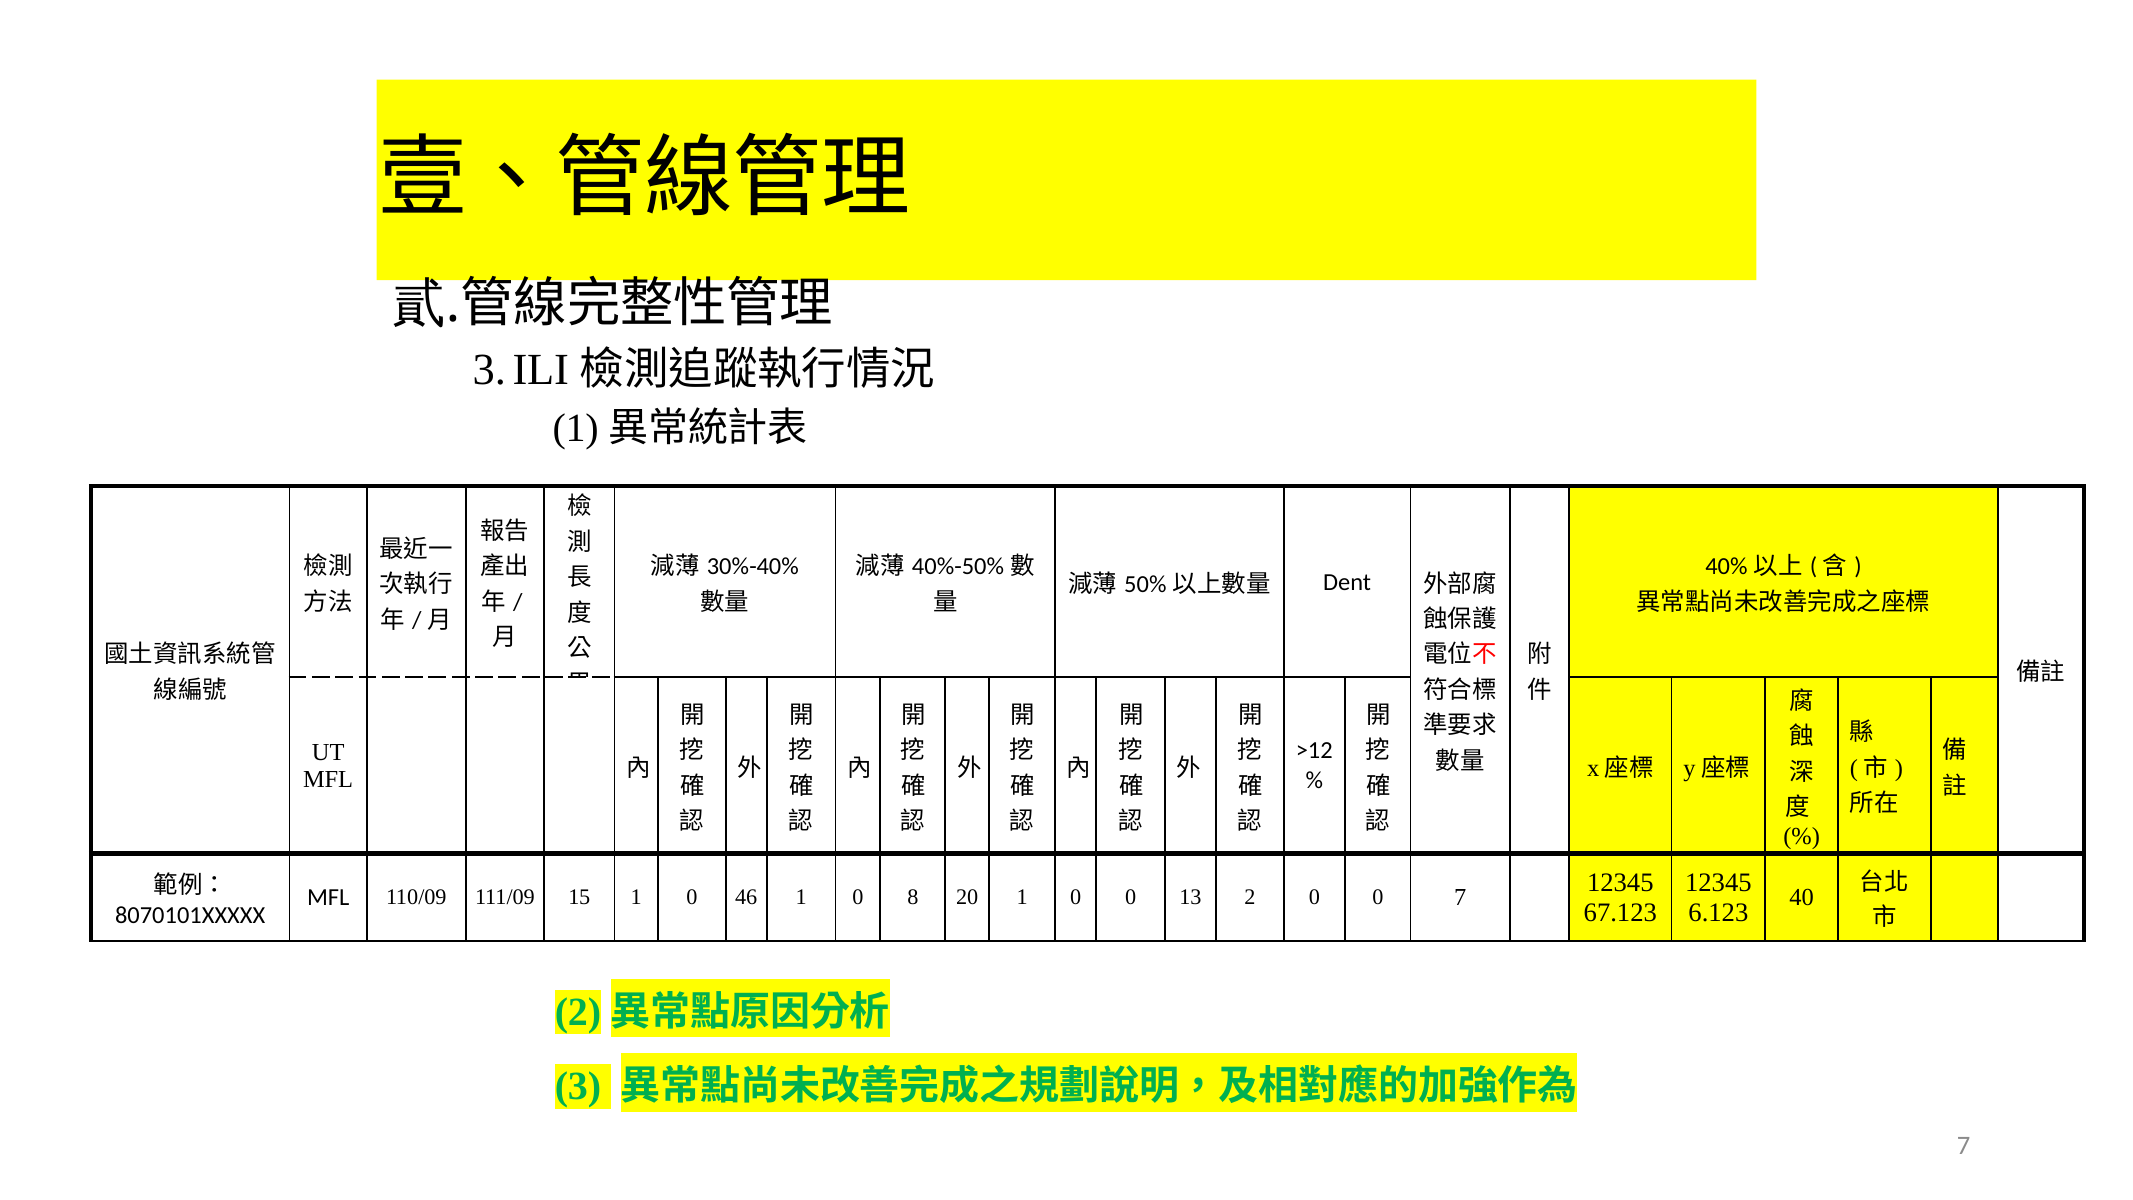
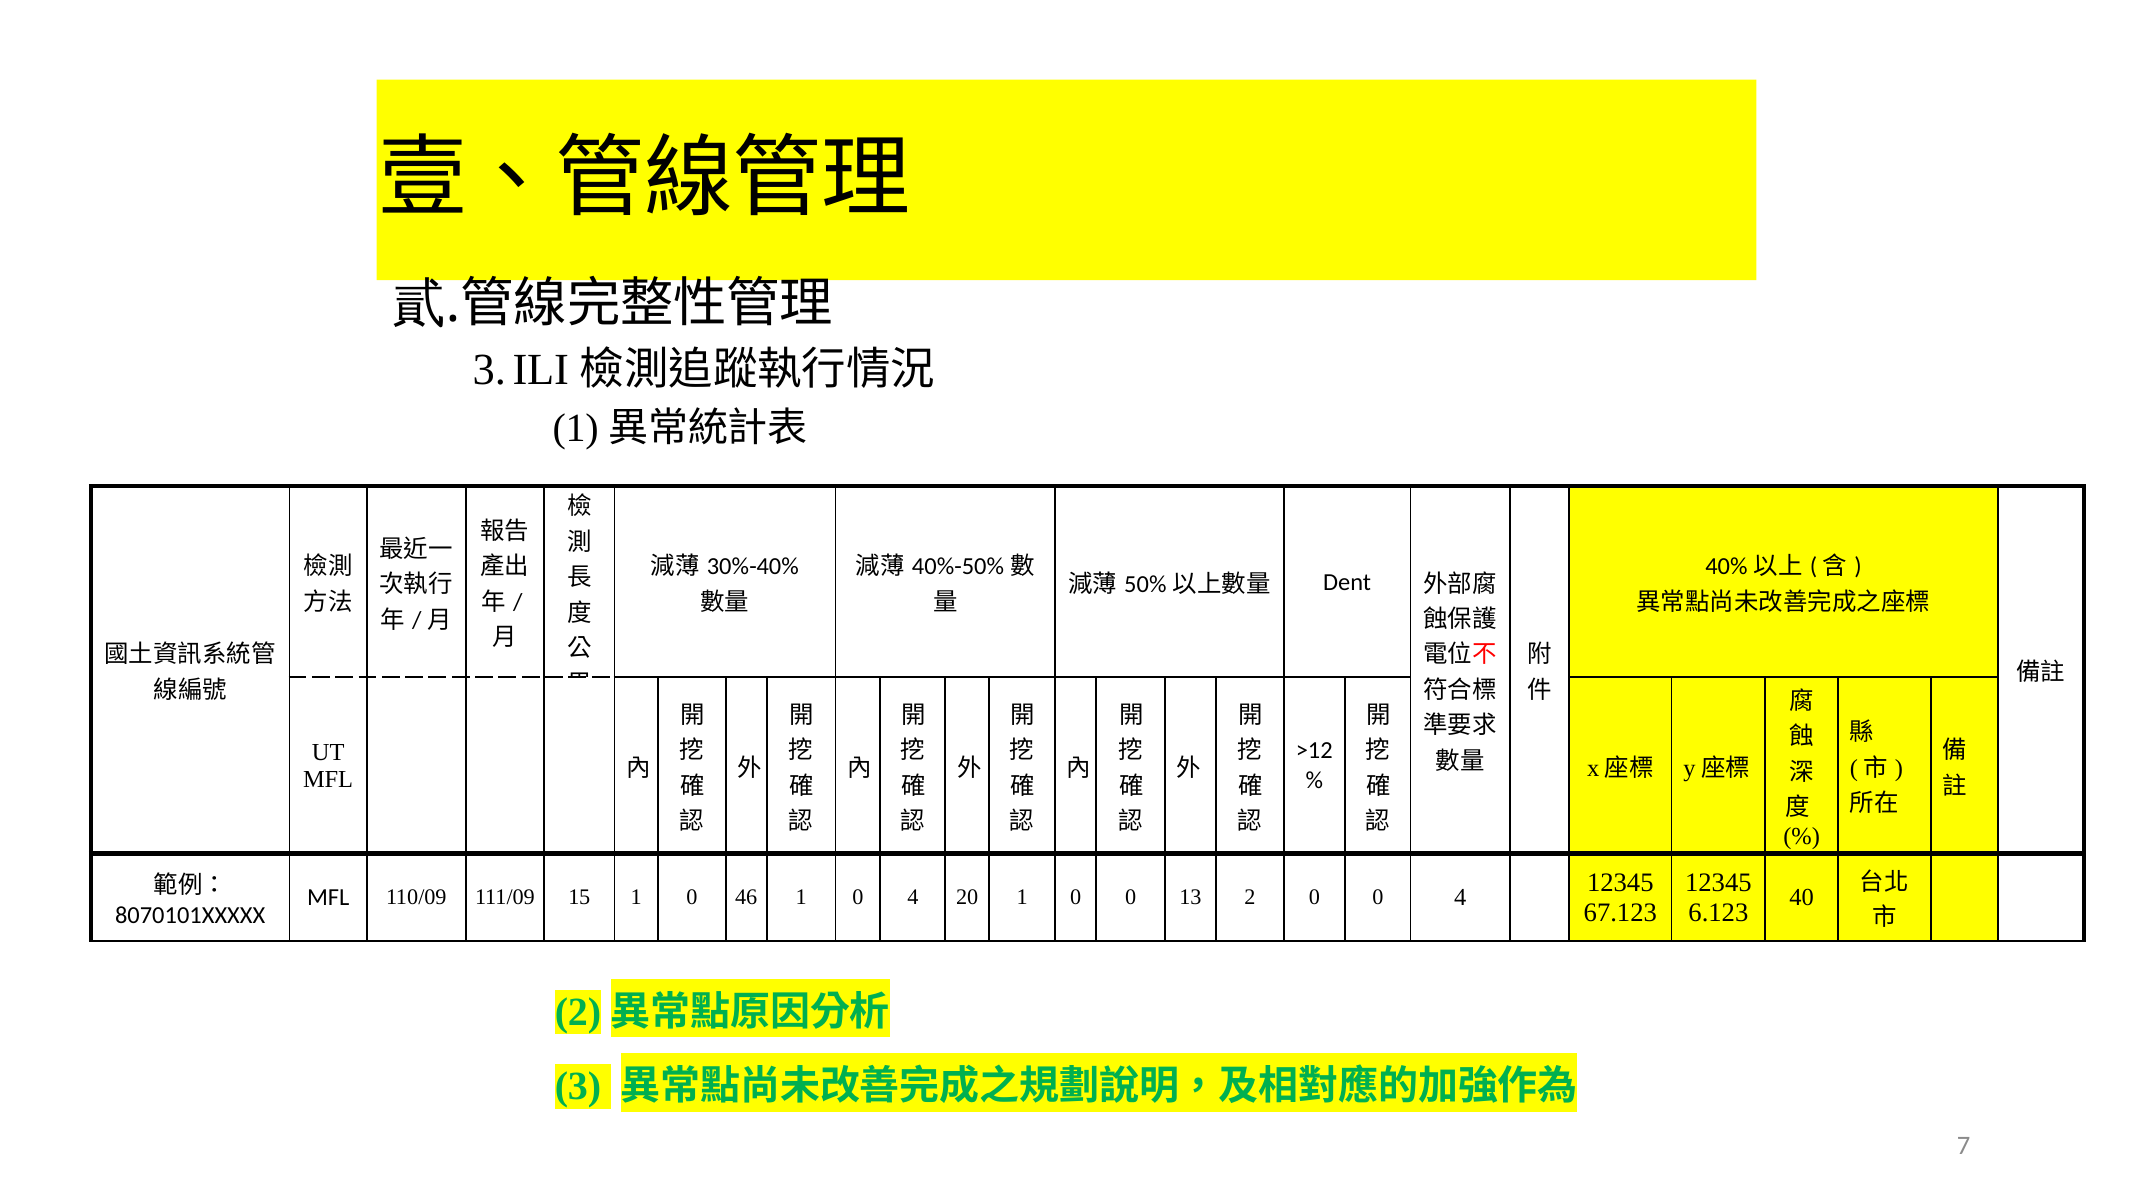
1 0 8: 8 -> 4 (913, 897)
0 0 7: 7 -> 4 (1460, 897)
